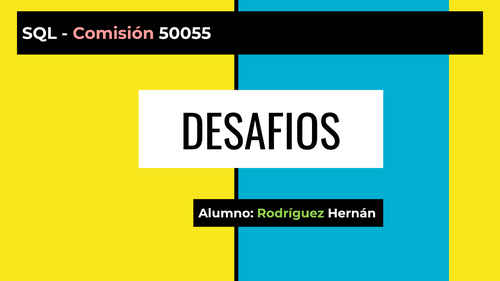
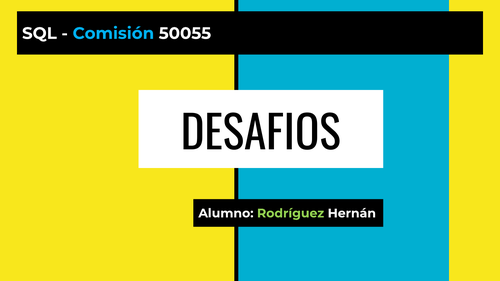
Comisión colour: pink -> light blue (113, 33)
